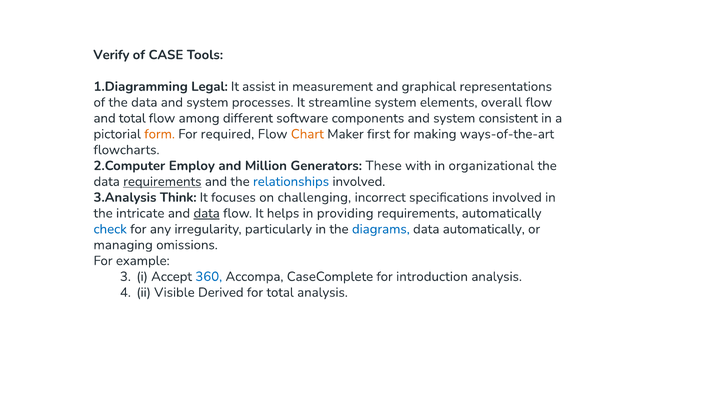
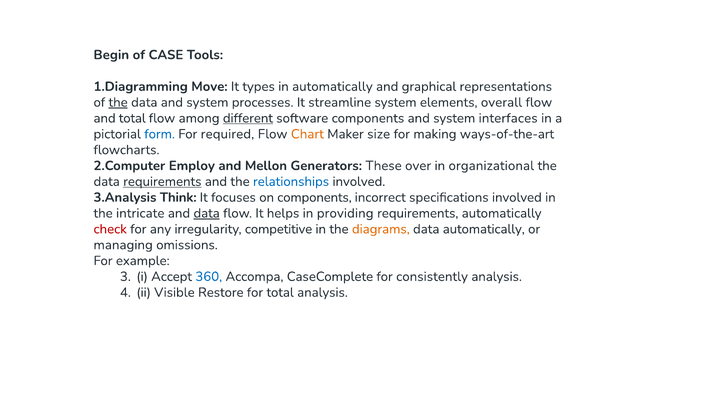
Verify: Verify -> Begin (111, 55)
Legal: Legal -> Move (209, 86)
assist: assist -> types (259, 86)
in measurement: measurement -> automatically (332, 86)
the underline: none -> present (118, 102)
different underline: none -> present (248, 118)
consistent: consistent -> interfaces (508, 118)
form colour: orange -> blue (160, 134)
first: first -> size (379, 134)
Million: Million -> Mellon (266, 166)
with: with -> over (418, 166)
on challenging: challenging -> components (314, 197)
check colour: blue -> red (110, 229)
particularly: particularly -> competitive (279, 229)
diagrams colour: blue -> orange (381, 229)
introduction: introduction -> consistently (432, 277)
Derived: Derived -> Restore (221, 292)
